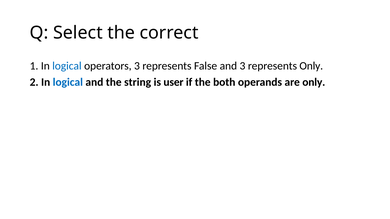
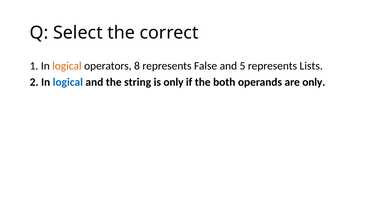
logical colour: blue -> orange (67, 66)
operators 3: 3 -> 8 (137, 66)
and 3: 3 -> 5 (242, 66)
represents Only: Only -> Lists (311, 66)
is user: user -> only (174, 82)
